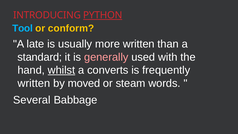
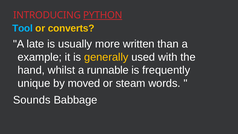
conform: conform -> converts (71, 28)
standard: standard -> example (40, 57)
generally colour: pink -> yellow (106, 57)
whilst underline: present -> none (61, 70)
converts: converts -> runnable (108, 70)
written: written -> unique (34, 83)
Several: Several -> Sounds (32, 100)
